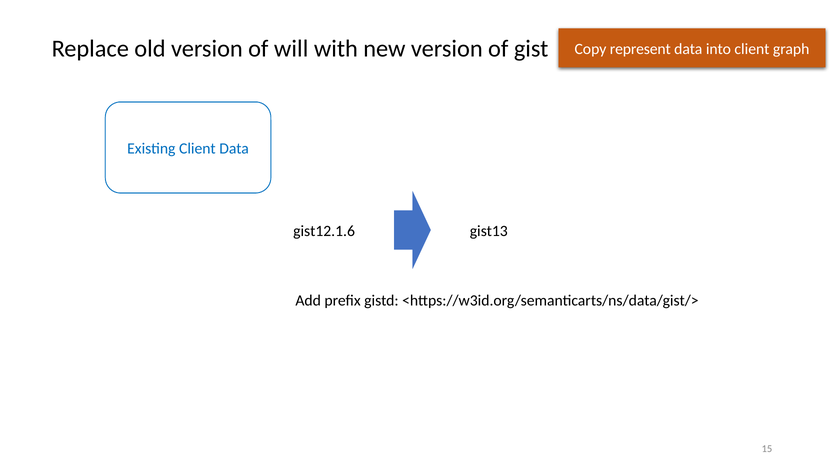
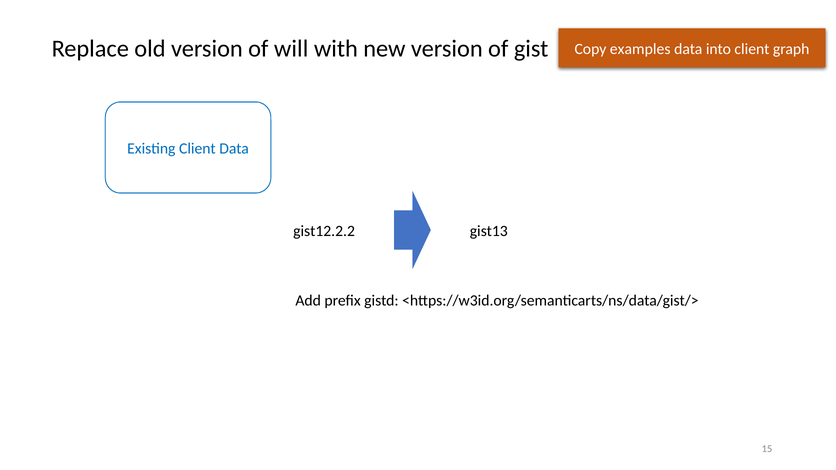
represent: represent -> examples (640, 49)
gist12.1.6: gist12.1.6 -> gist12.2.2 (324, 231)
